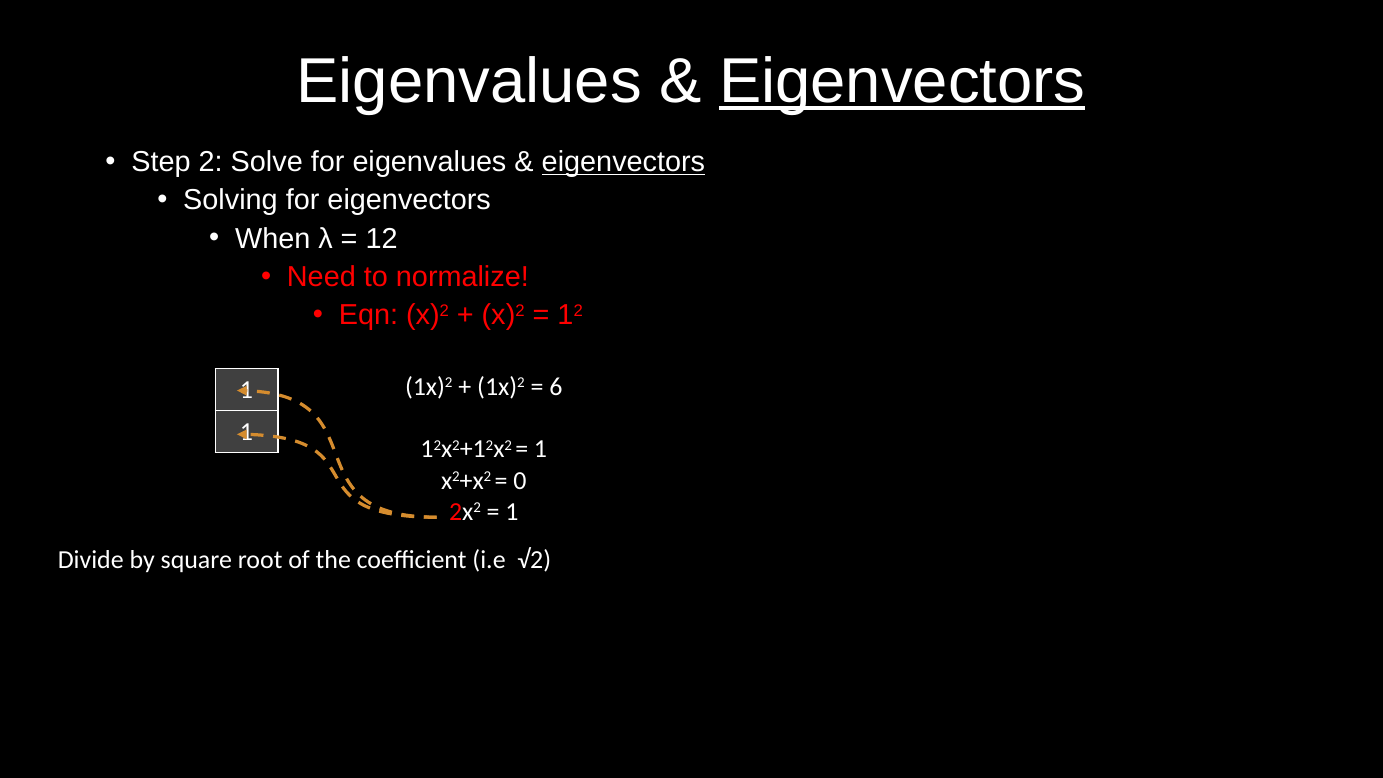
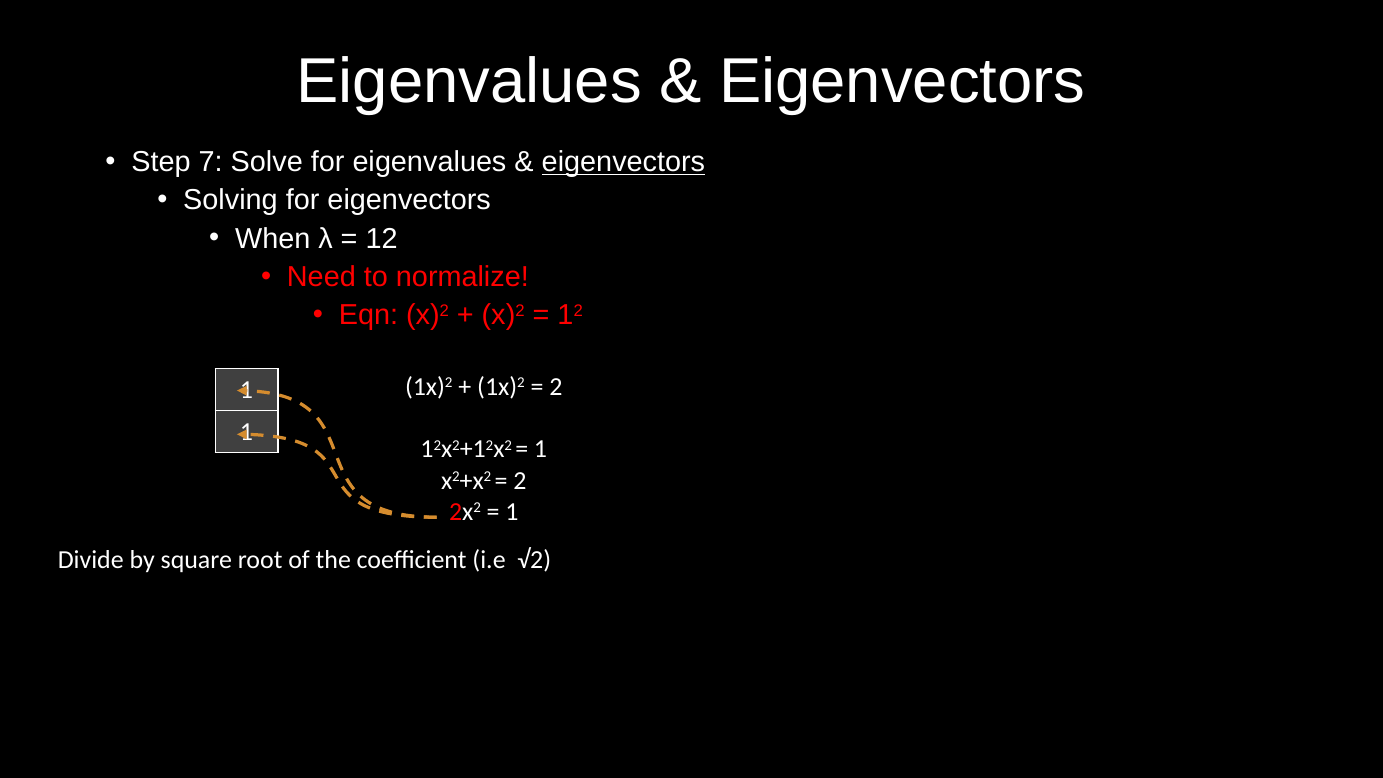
Eigenvectors underline: present -> none (902, 81)
2: 2 -> 7 (211, 162)
6: 6 -> 2 (556, 387)
0: 0 -> 2 (520, 480)
